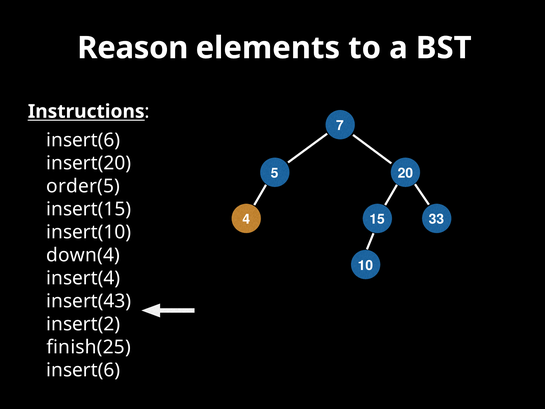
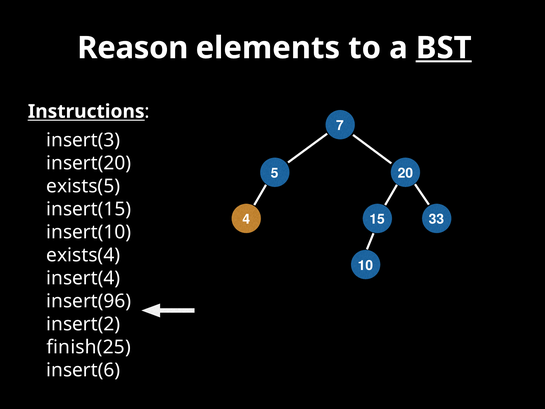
BST underline: none -> present (444, 48)
insert(6: insert(6 -> insert(3 (83, 140)
order(5: order(5 -> exists(5 (83, 186)
down(4: down(4 -> exists(4 (83, 255)
insert(43: insert(43 -> insert(96 (89, 301)
